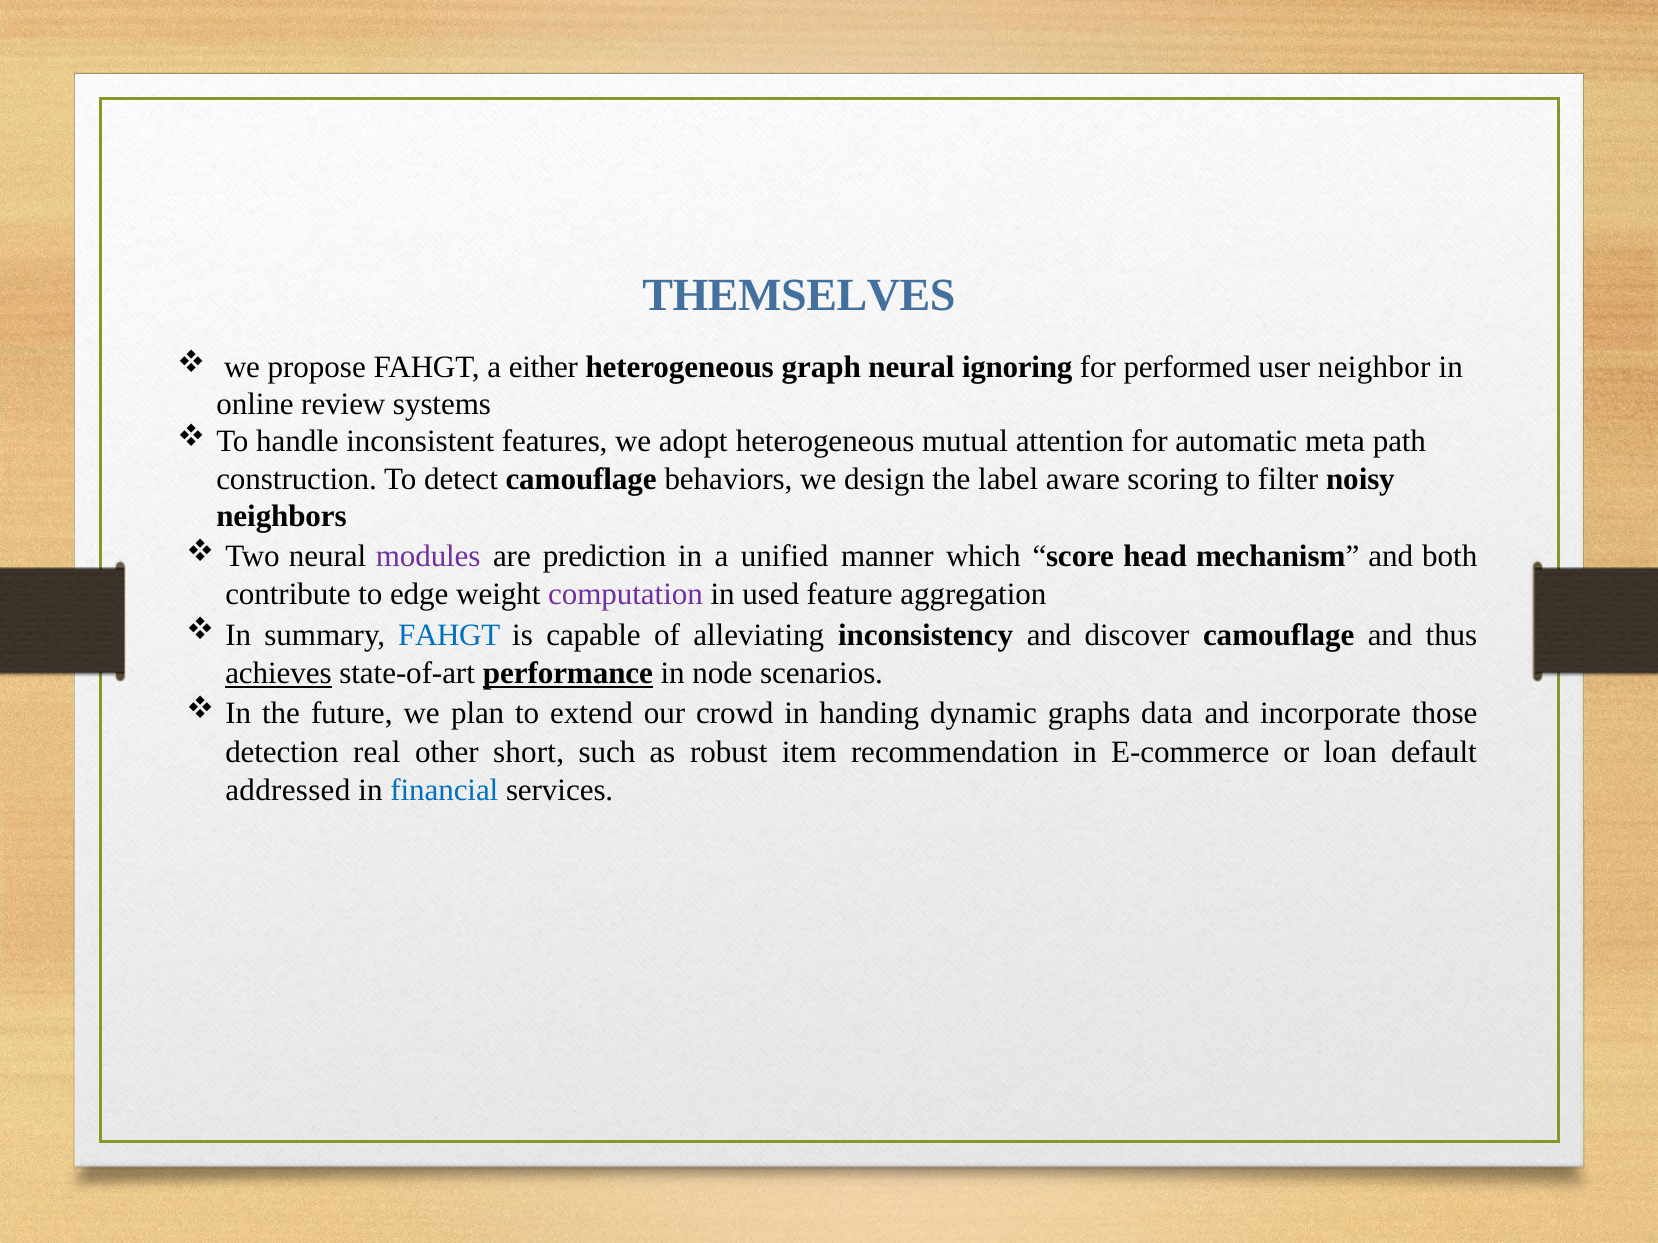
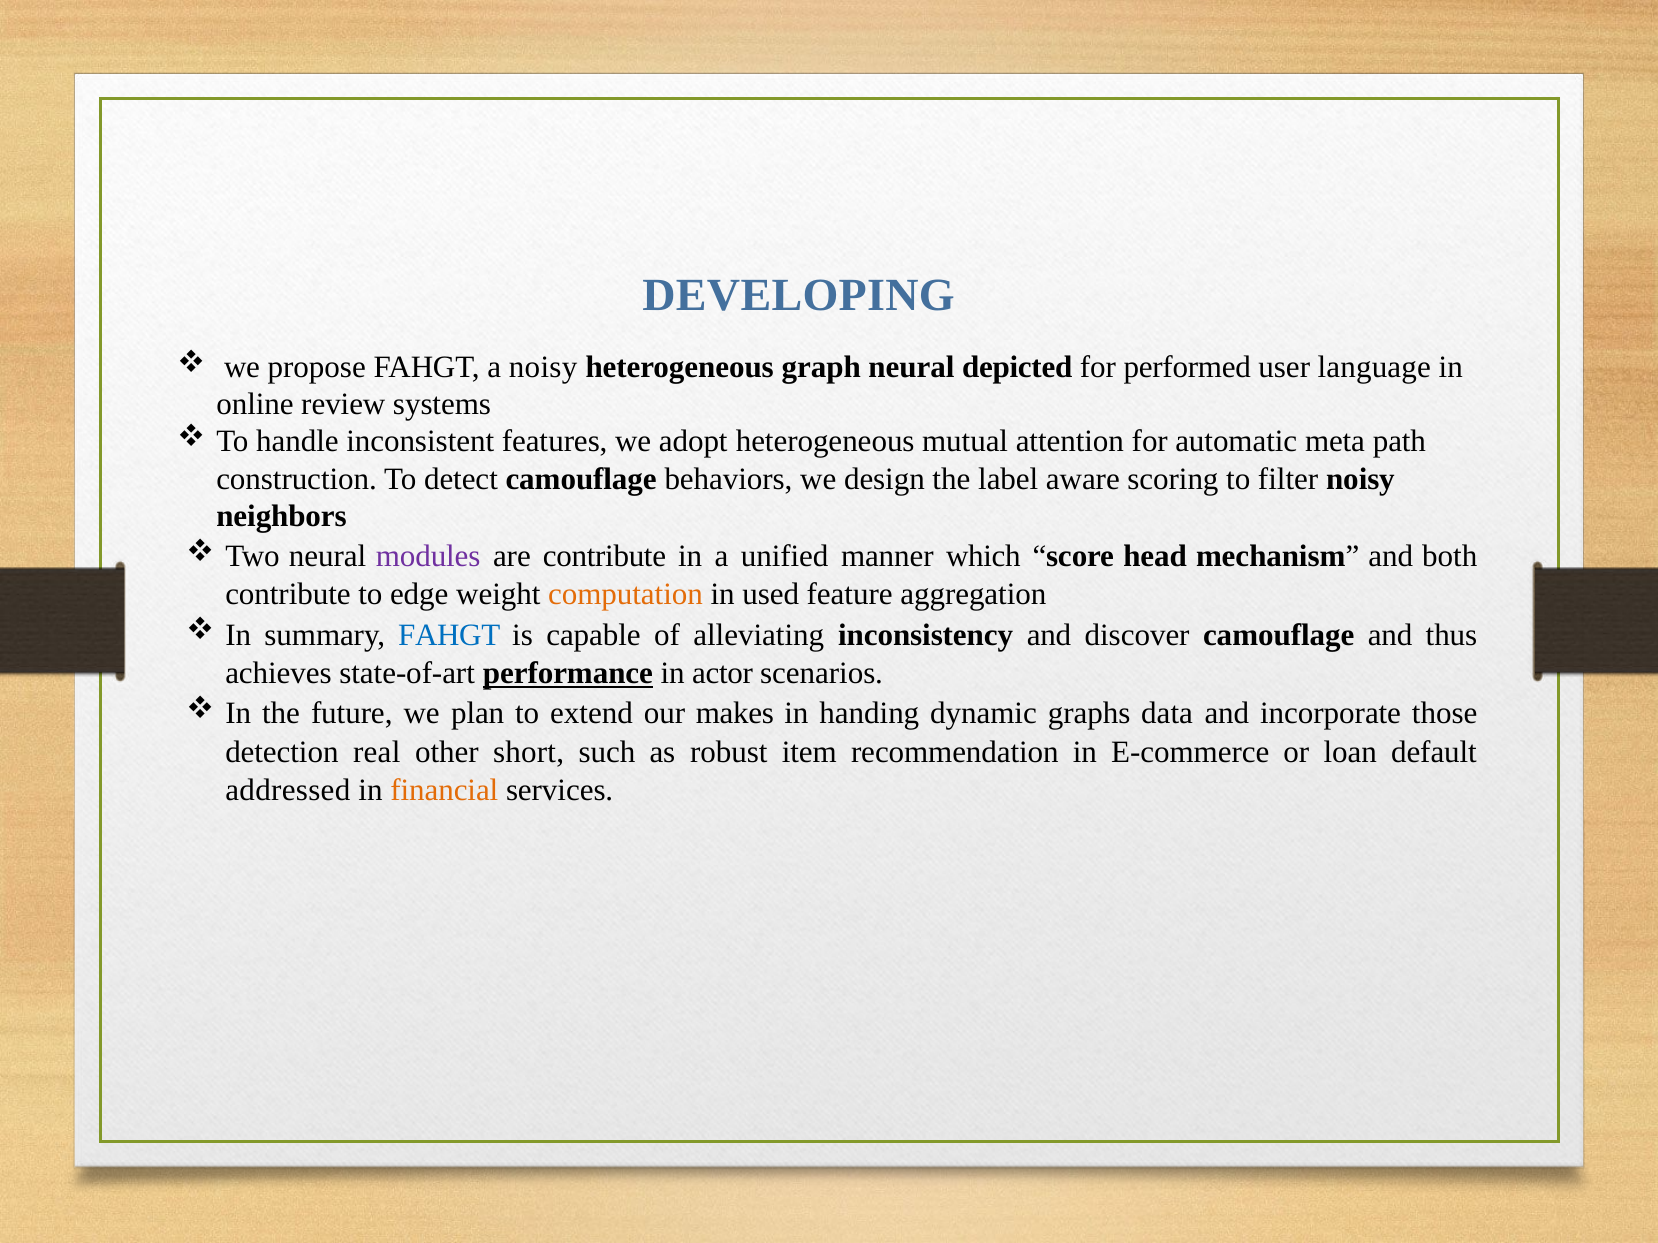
THEMSELVES: THEMSELVES -> DEVELOPING (799, 296)
a either: either -> noisy (543, 367)
ignoring: ignoring -> depicted (1017, 367)
neighbor: neighbor -> language (1374, 367)
are prediction: prediction -> contribute (605, 557)
computation colour: purple -> orange (626, 595)
achieves underline: present -> none (278, 674)
node: node -> actor (723, 674)
crowd: crowd -> makes (735, 714)
financial colour: blue -> orange (444, 790)
